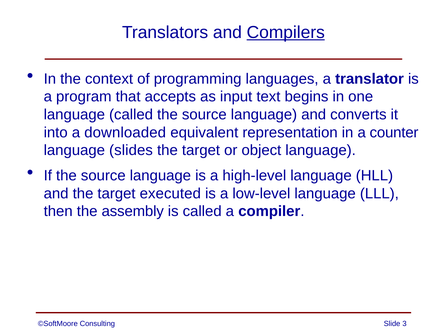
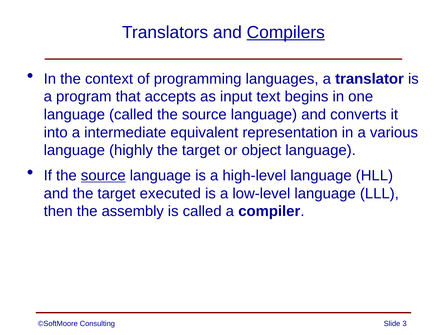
downloaded: downloaded -> intermediate (125, 133)
counter: counter -> various (394, 133)
slides: slides -> highly (131, 150)
source underline: none -> present (103, 176)
